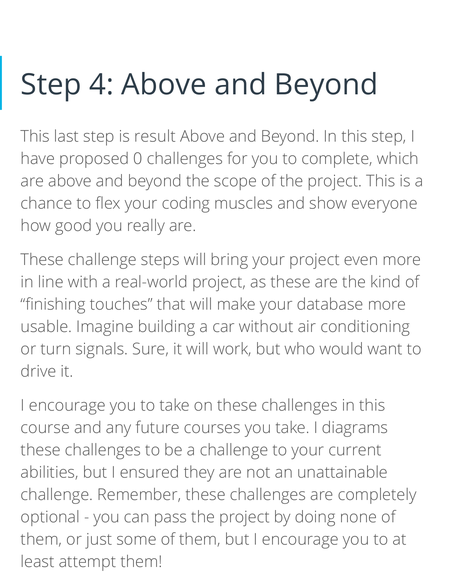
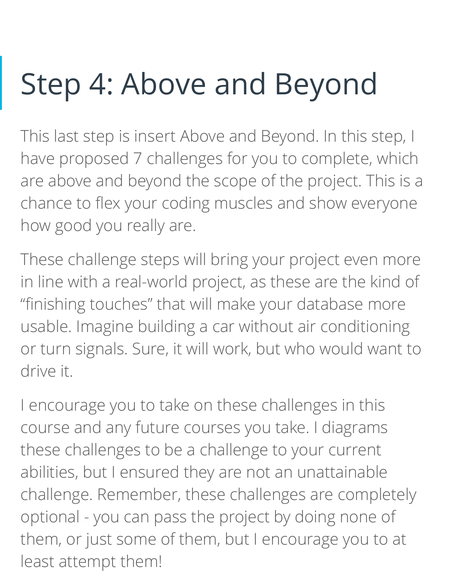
result: result -> insert (155, 136)
0: 0 -> 7 (138, 159)
